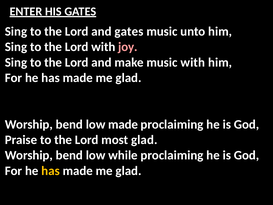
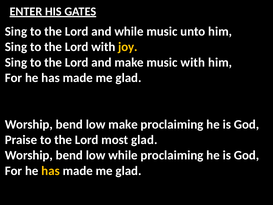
and gates: gates -> while (129, 31)
joy colour: pink -> yellow (128, 47)
low made: made -> make (123, 124)
